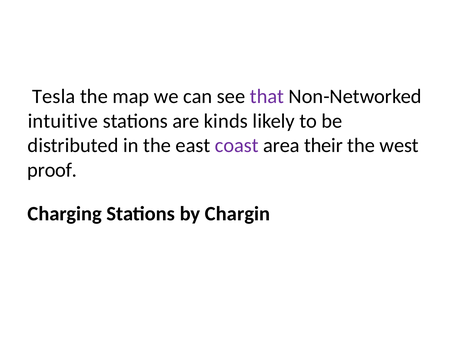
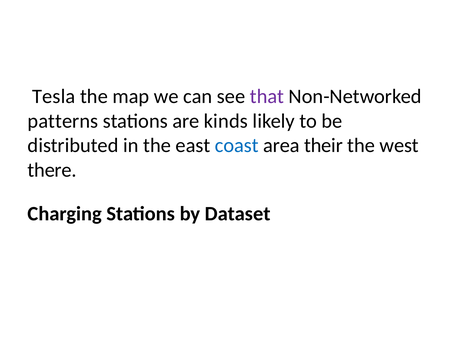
intuitive: intuitive -> patterns (63, 121)
coast colour: purple -> blue (237, 146)
proof: proof -> there (52, 170)
Chargin: Chargin -> Dataset (238, 214)
